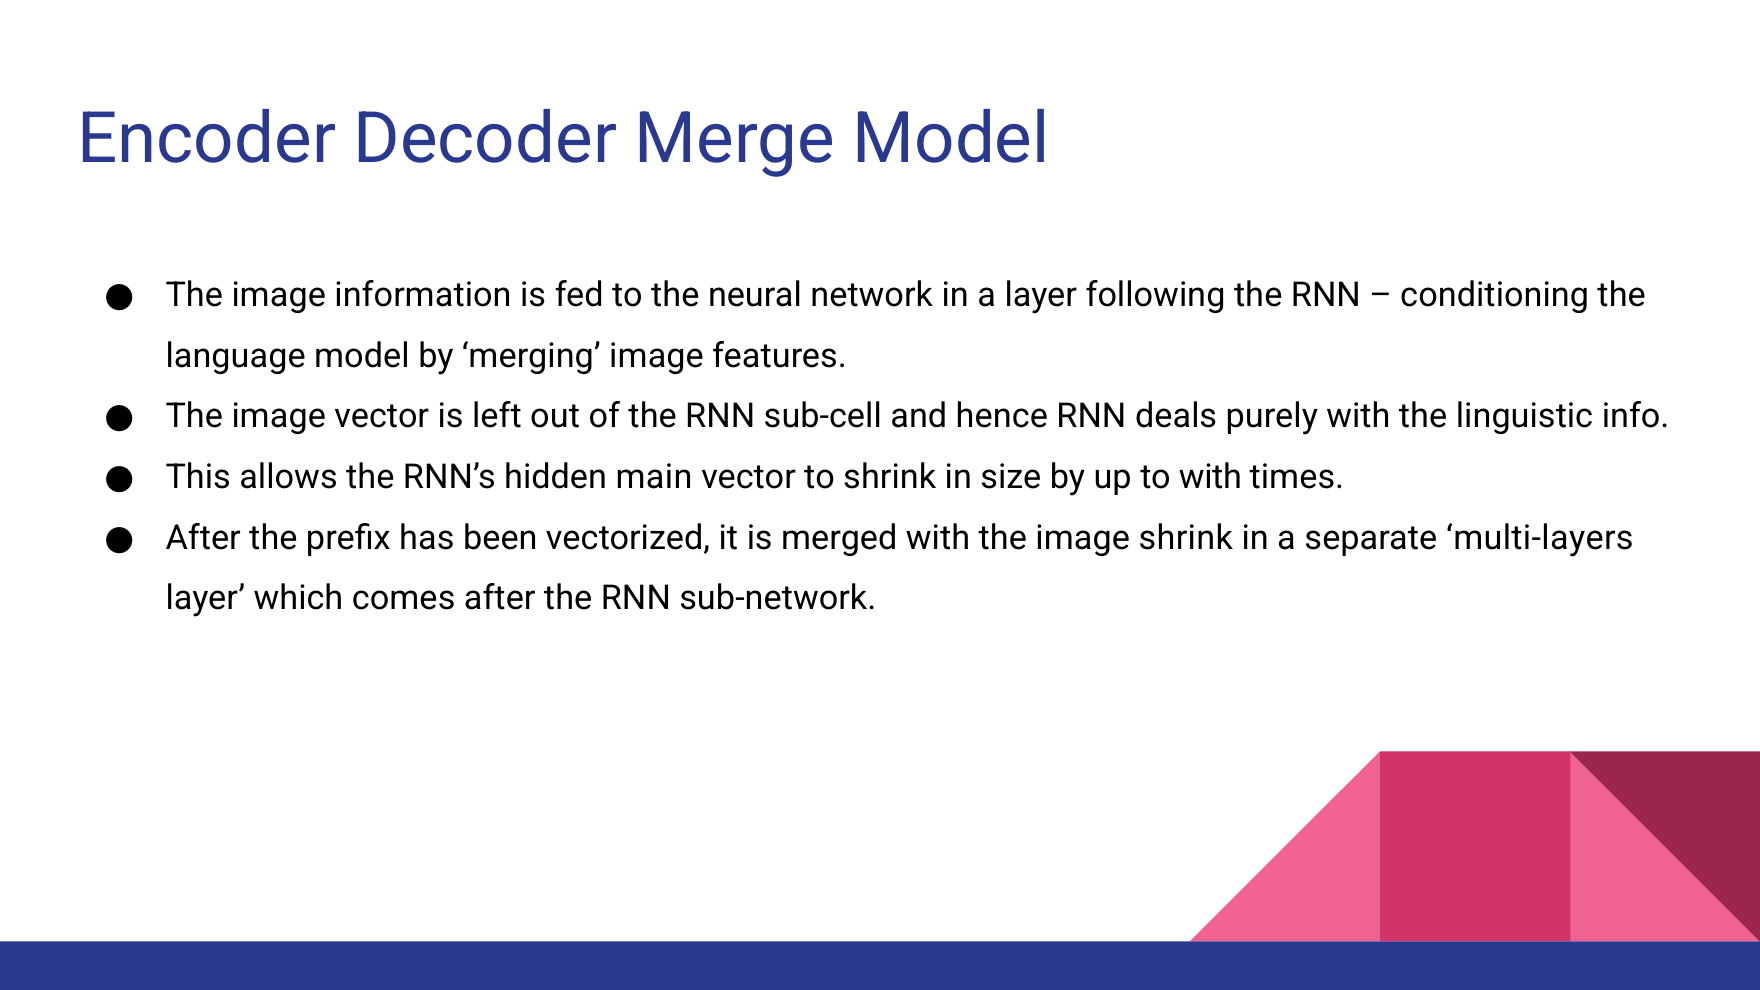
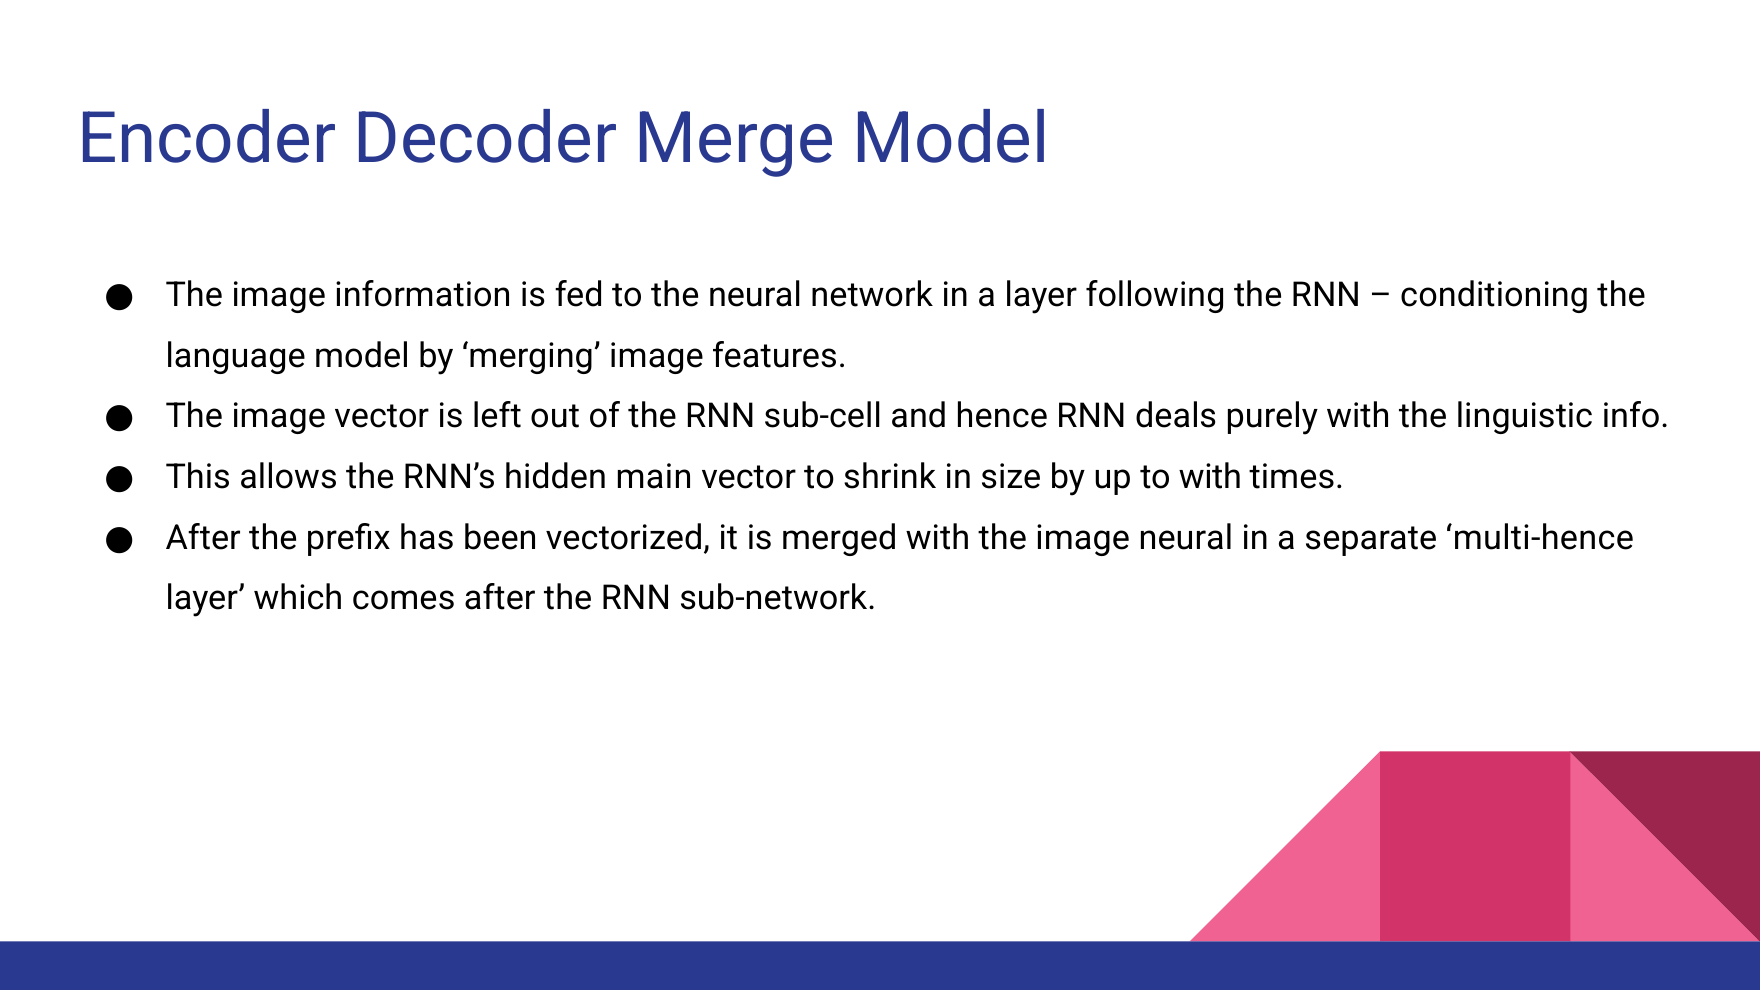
image shrink: shrink -> neural (1186, 538)
multi-layers: multi-layers -> multi-hence (1540, 538)
